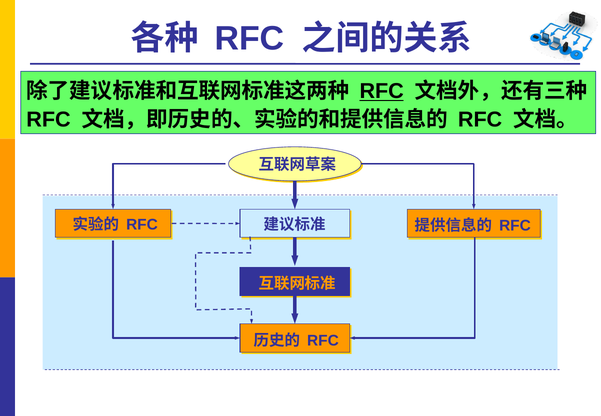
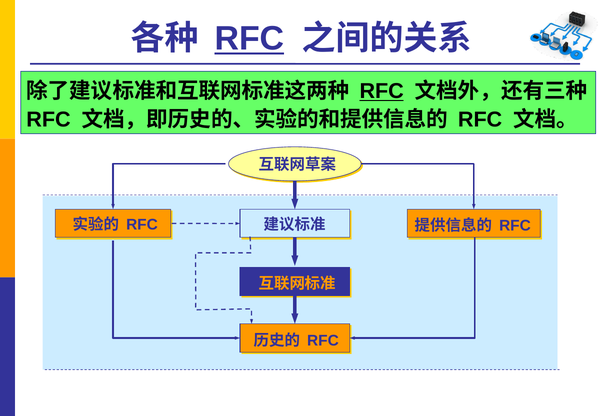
RFC underline: none -> present (249, 39)
